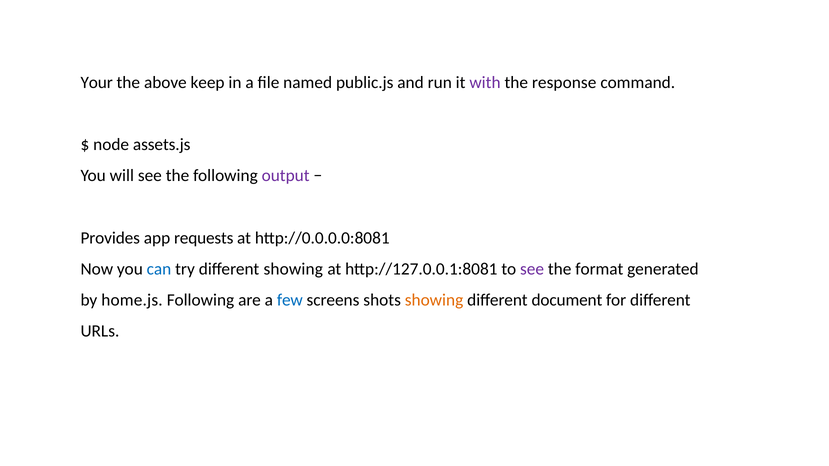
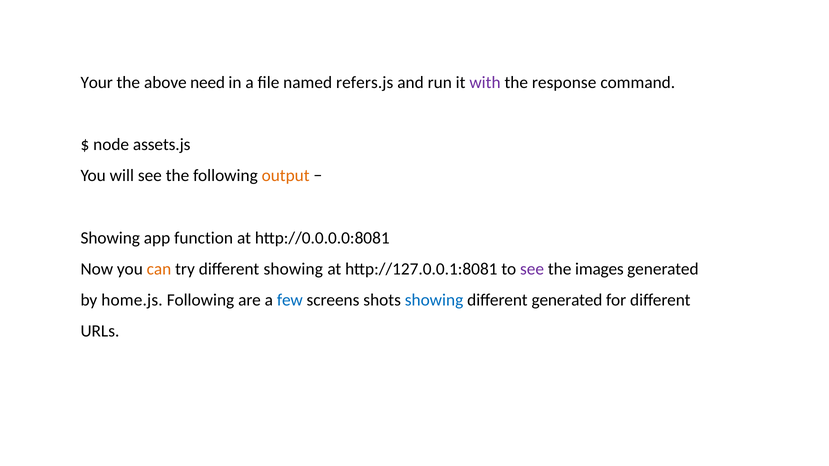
keep: keep -> need (208, 83)
public.js: public.js -> refers.js (365, 83)
output colour: purple -> orange (286, 176)
Provides: Provides -> Showing (110, 238)
requests: requests -> function (204, 238)
can colour: blue -> orange (159, 269)
format: format -> images (599, 269)
showing colour: orange -> blue (434, 300)
different document: document -> generated (567, 300)
